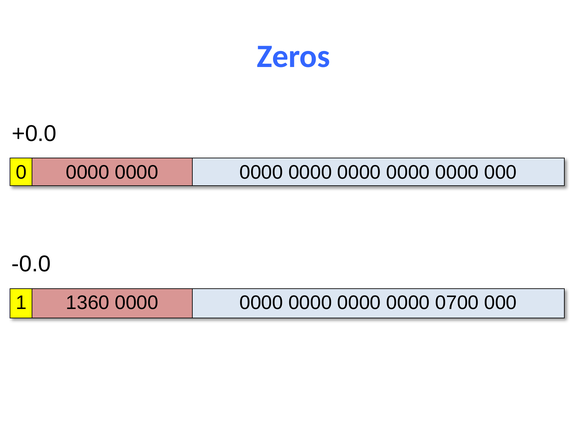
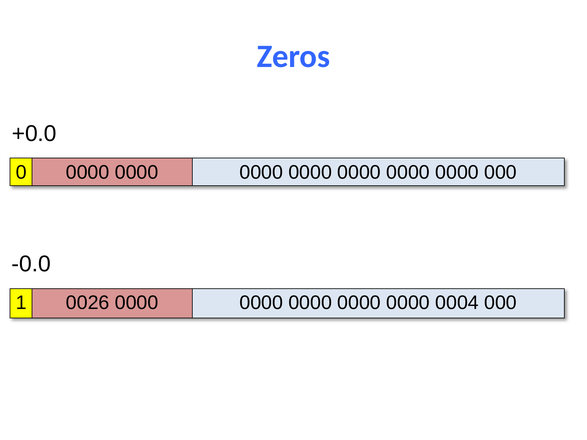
1360: 1360 -> 0026 (88, 303)
0700: 0700 -> 0004 (457, 303)
